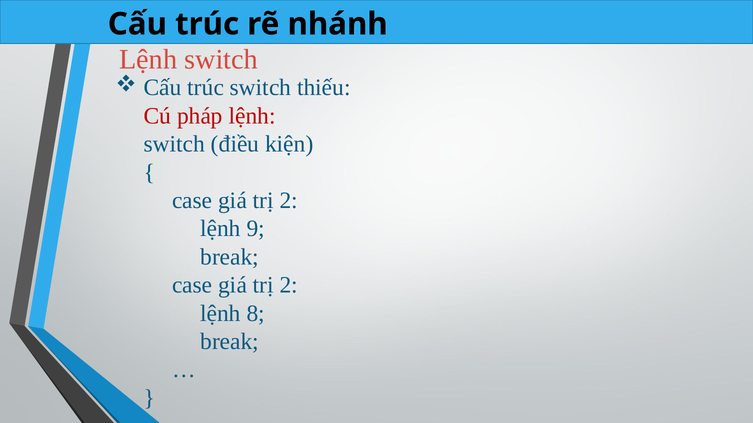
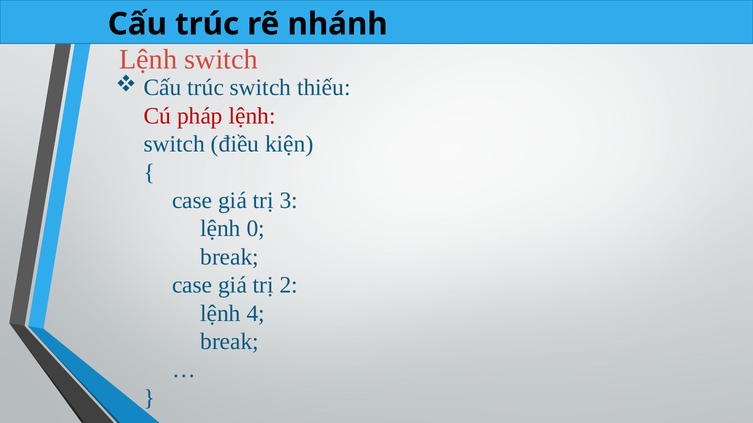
2: 2 -> 3 (289, 201)
9: 9 -> 0 (256, 229)
8: 8 -> 4 (256, 314)
